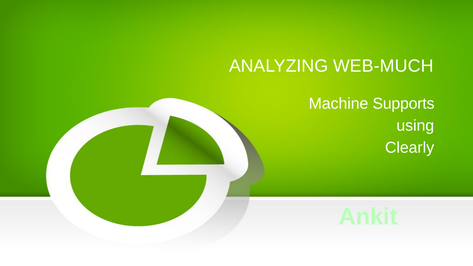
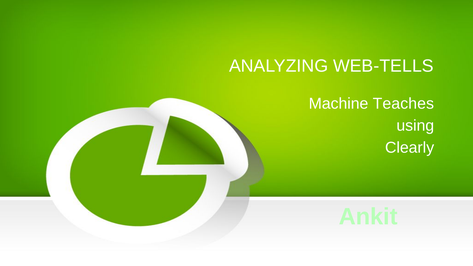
WEB-MUCH: WEB-MUCH -> WEB-TELLS (383, 66)
Supports: Supports -> Teaches (403, 104)
